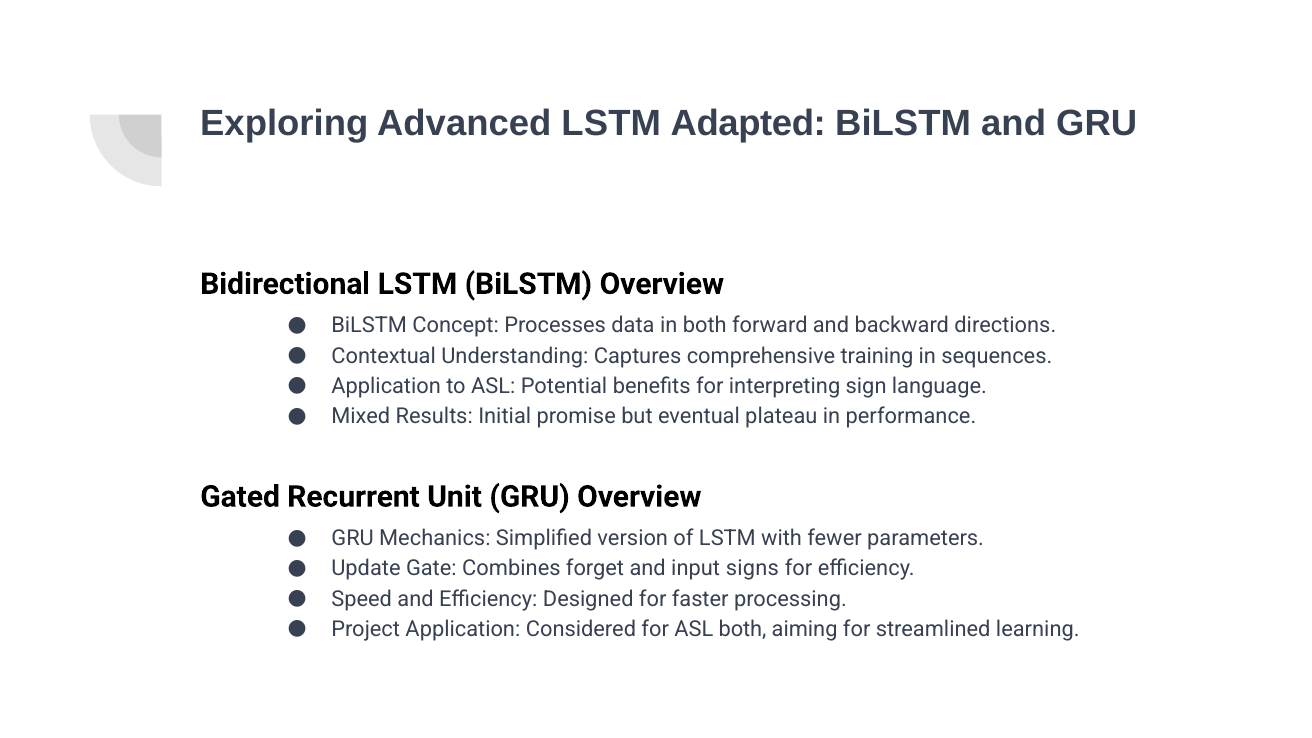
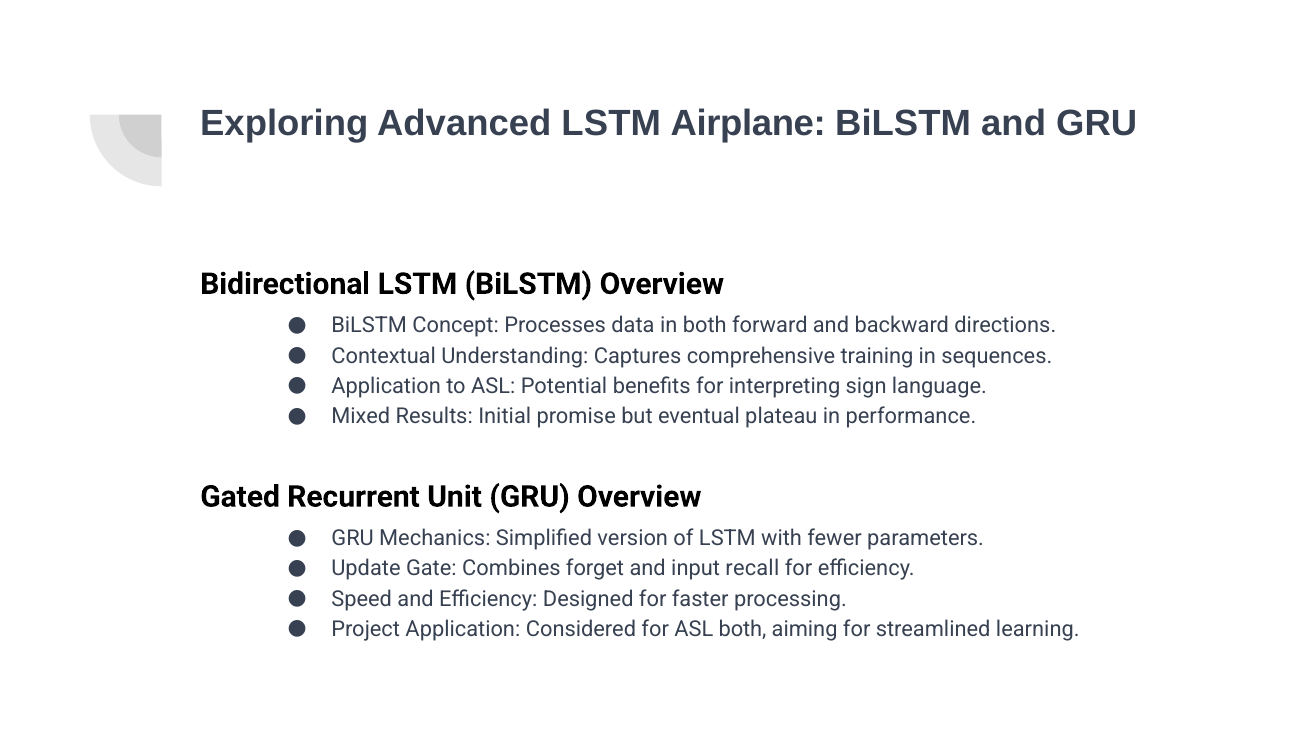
Adapted: Adapted -> Airplane (748, 123)
signs: signs -> recall (752, 569)
